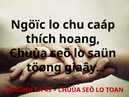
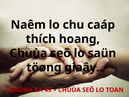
Ngöïc: Ngöïc -> Naêm (28, 25)
